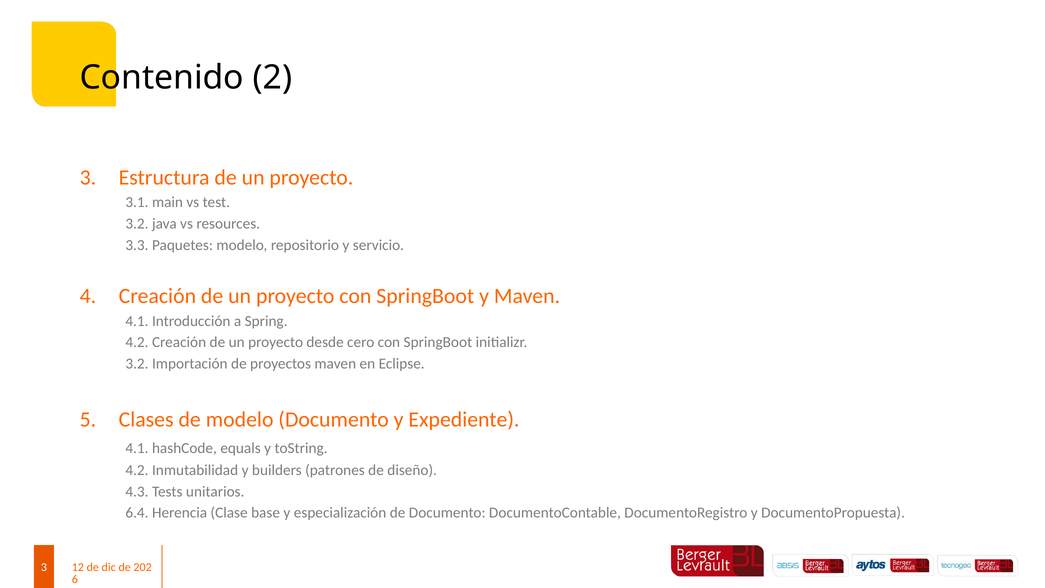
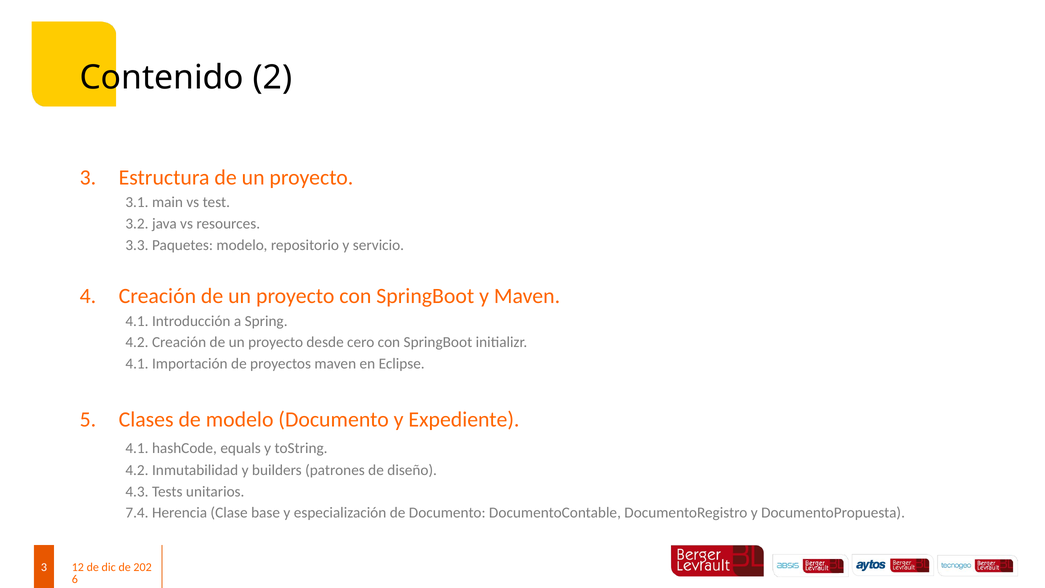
3.2: 3.2 -> 4.1 (137, 364)
6.4: 6.4 -> 7.4 (137, 513)
